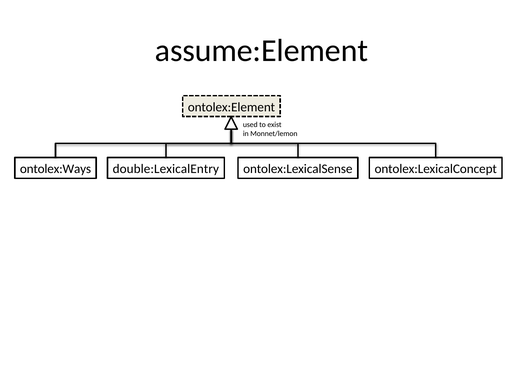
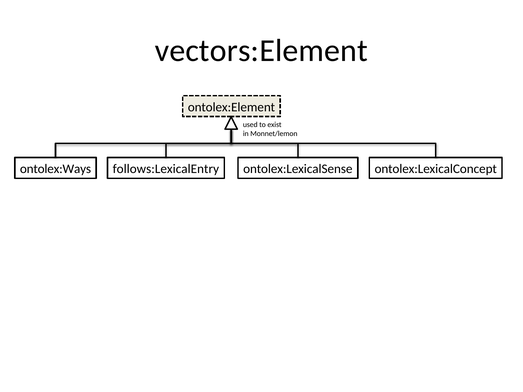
assume:Element: assume:Element -> vectors:Element (261, 51)
double:LexicalEntry: double:LexicalEntry -> follows:LexicalEntry (166, 169)
